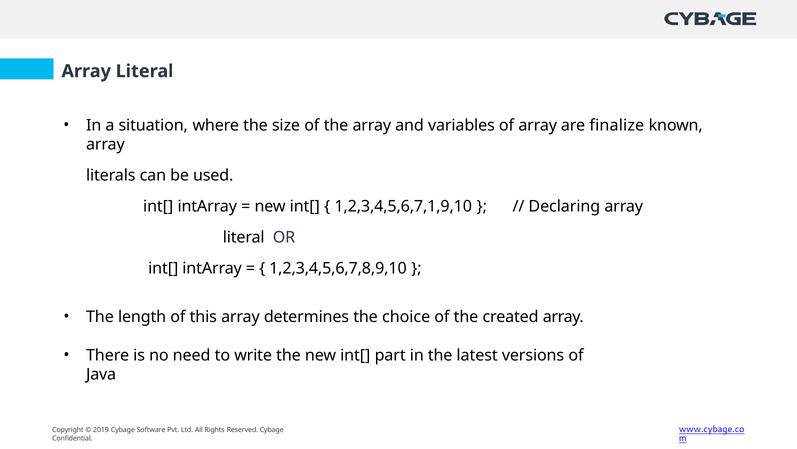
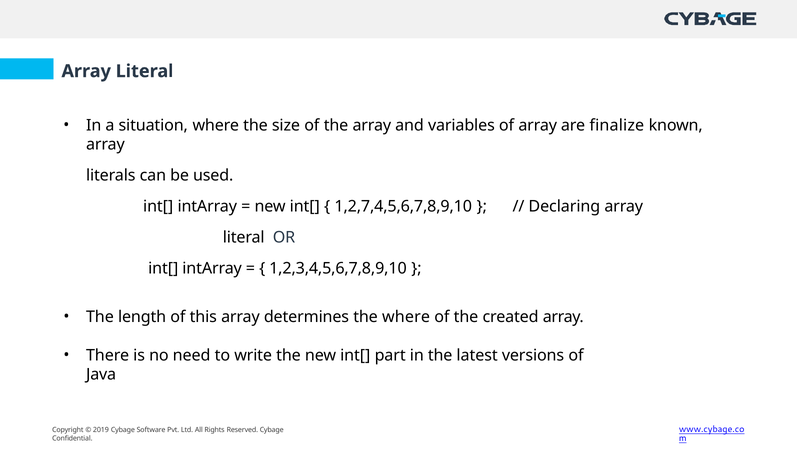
1,2,3,4,5,6,7,1,9,10: 1,2,3,4,5,6,7,1,9,10 -> 1,2,7,4,5,6,7,8,9,10 (403, 206)
the choice: choice -> where (406, 317)
